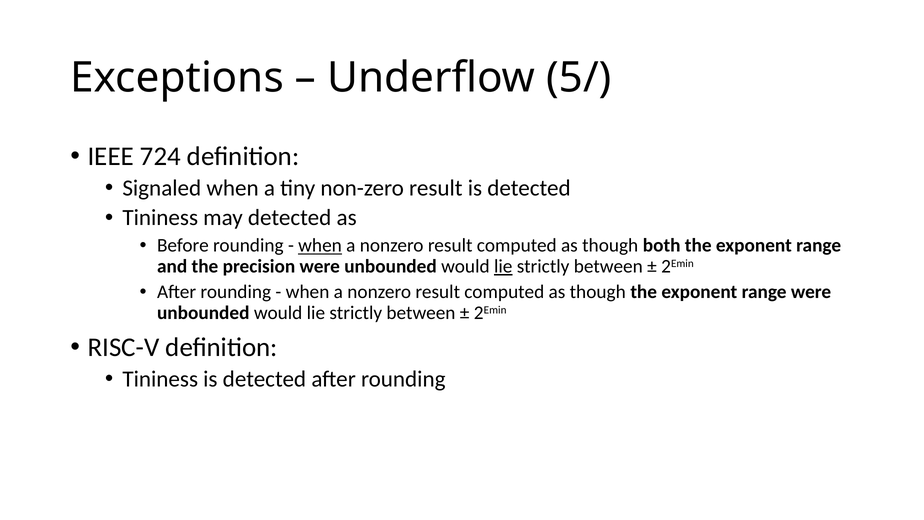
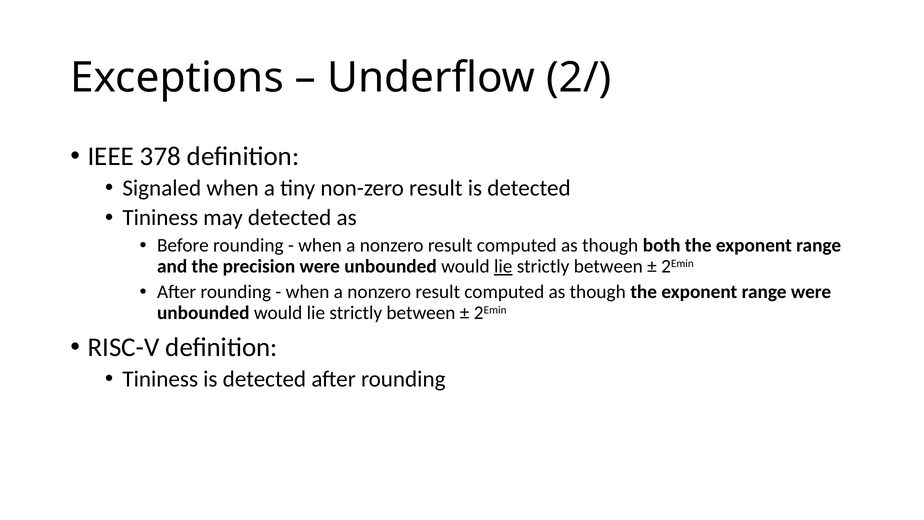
5/: 5/ -> 2/ (579, 78)
724: 724 -> 378 (160, 156)
when underline: present -> none (320, 245)
